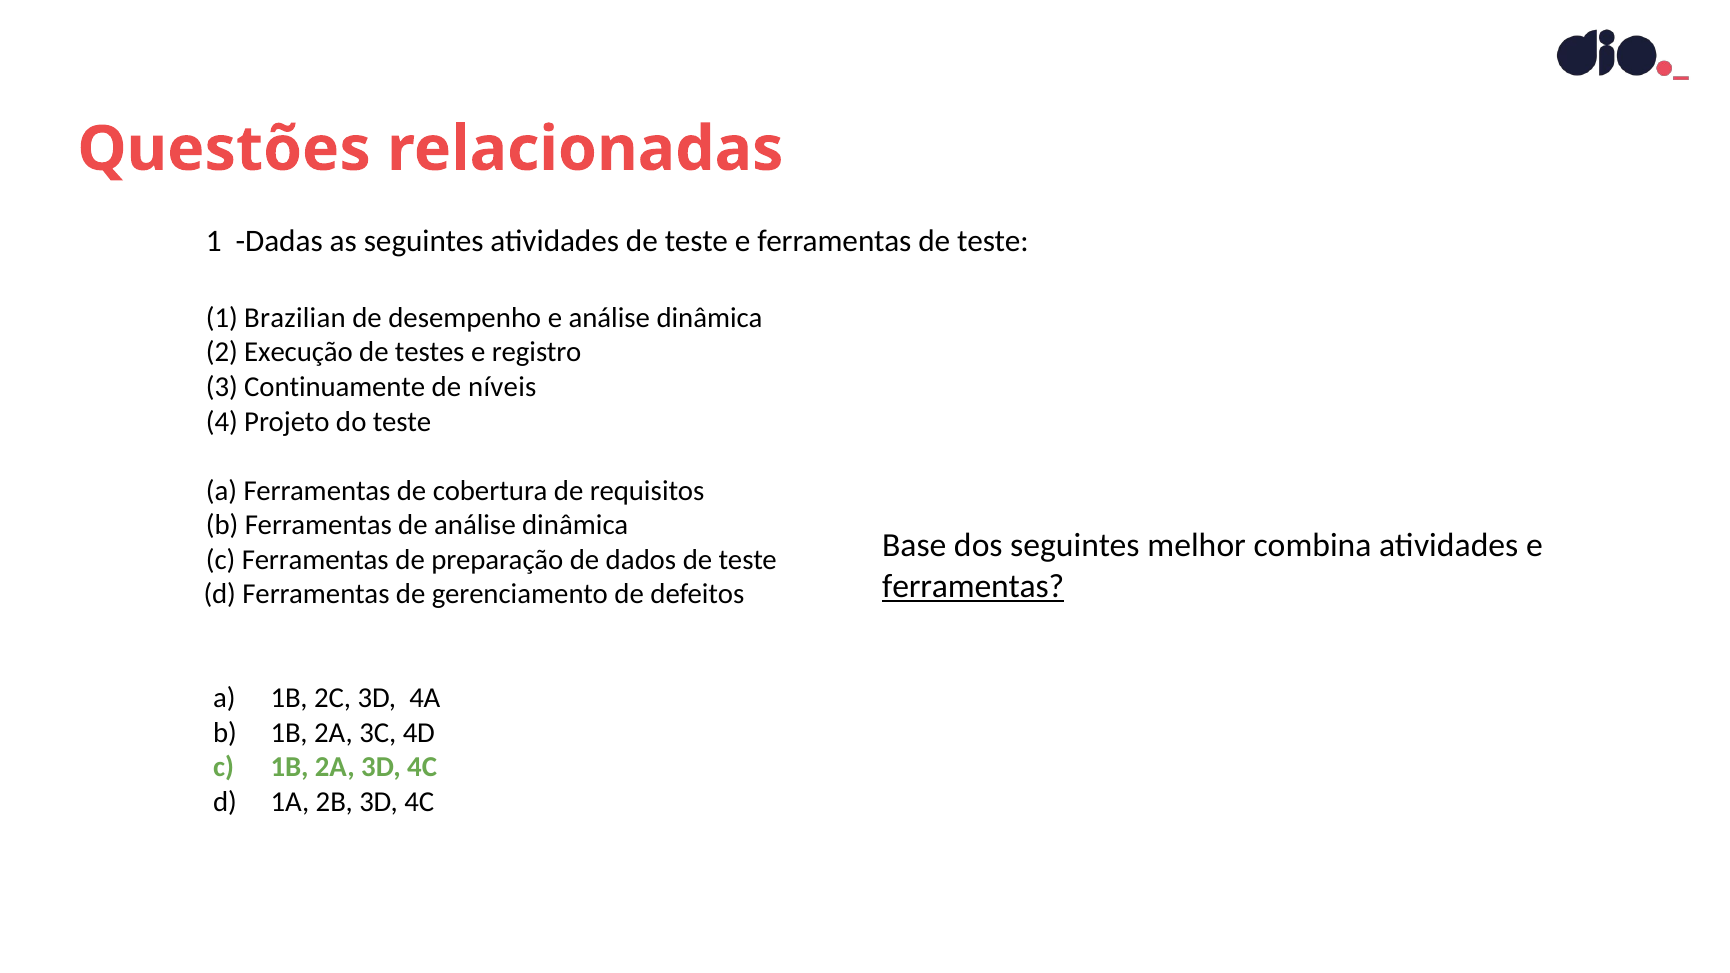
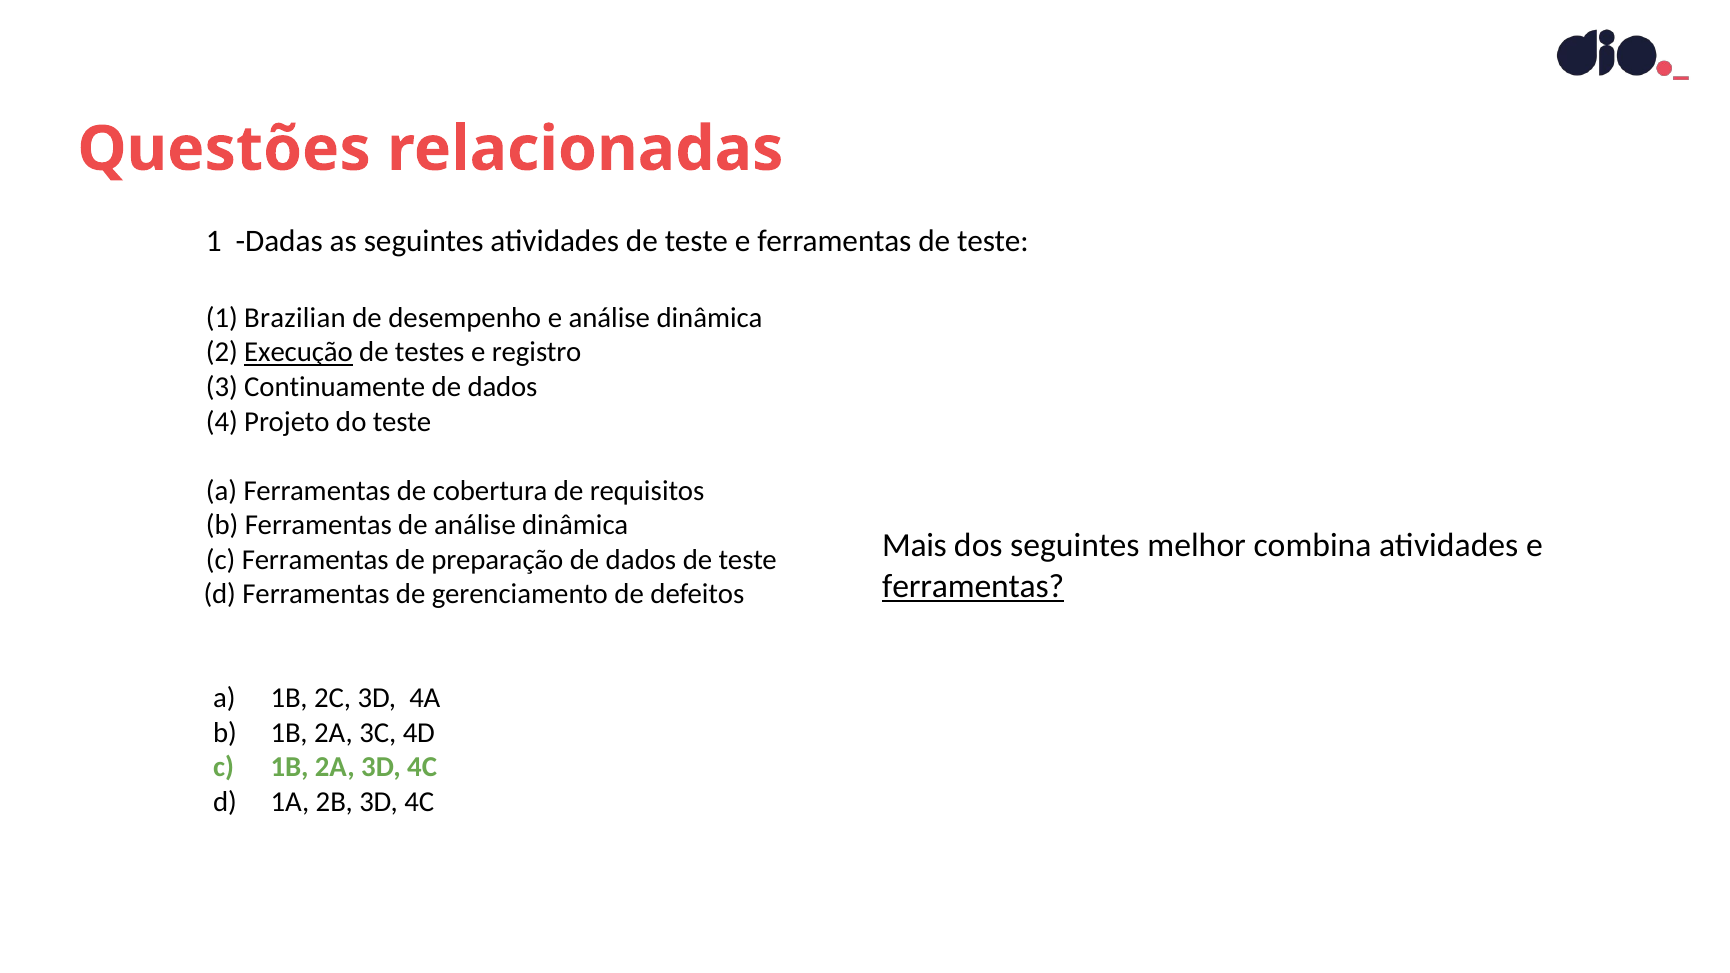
Execução underline: none -> present (298, 352)
níveis: níveis -> dados (502, 387)
Base: Base -> Mais (914, 546)
